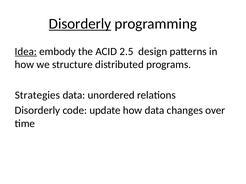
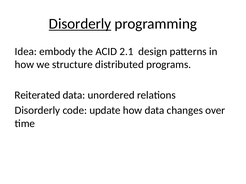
Idea underline: present -> none (26, 52)
2.5: 2.5 -> 2.1 (126, 52)
Strategies: Strategies -> Reiterated (38, 95)
